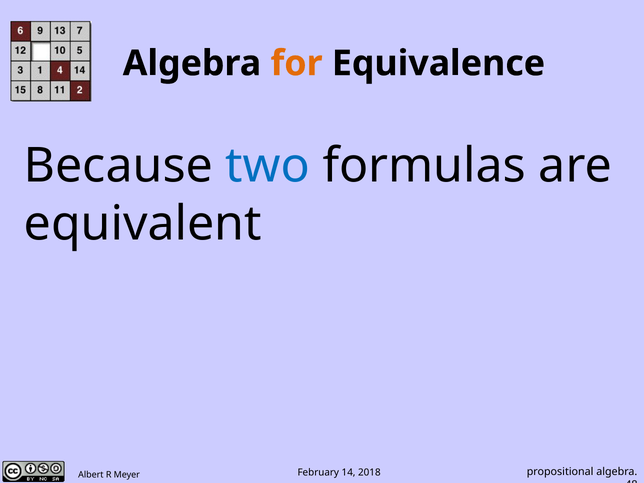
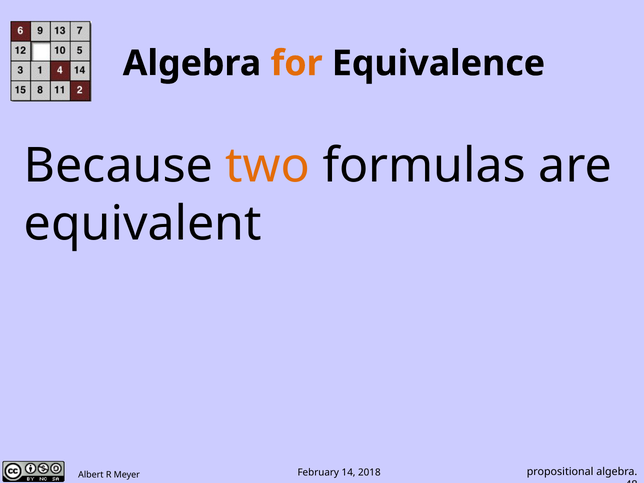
two colour: blue -> orange (268, 166)
